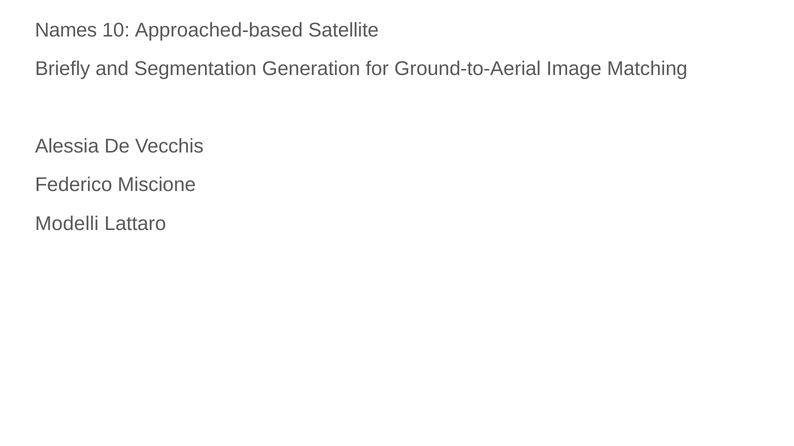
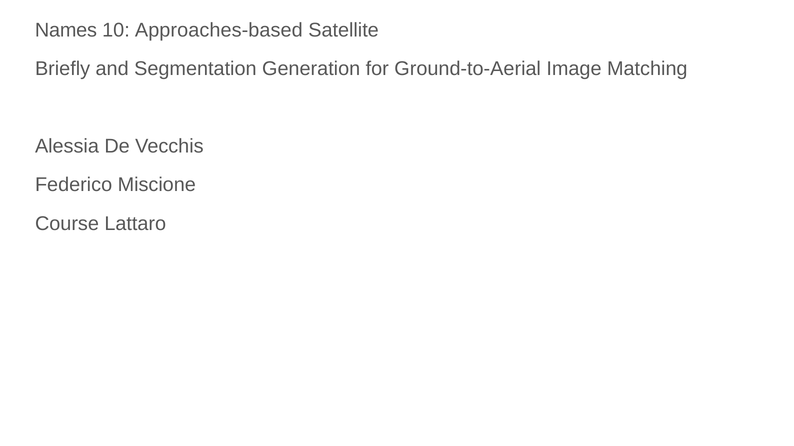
Approached-based: Approached-based -> Approaches-based (219, 30)
Modelli: Modelli -> Course (67, 224)
